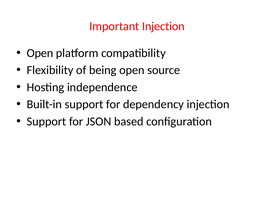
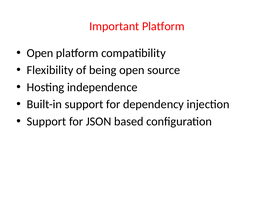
Important Injection: Injection -> Platform (163, 26)
